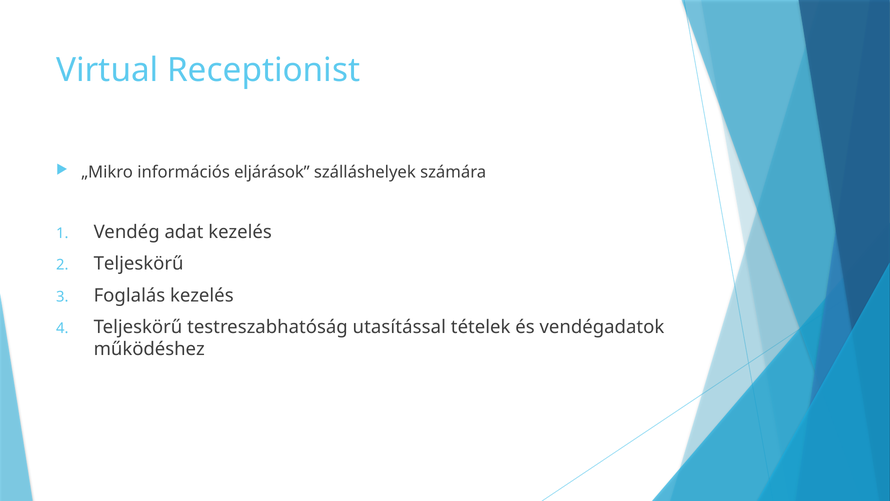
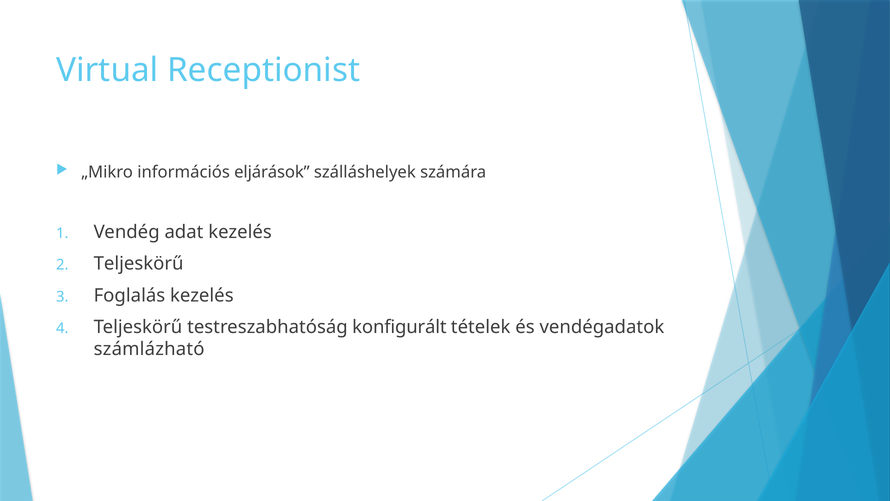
utasítással: utasítással -> konfigurált (399, 327)
működéshez: működéshez -> számlázható (149, 349)
